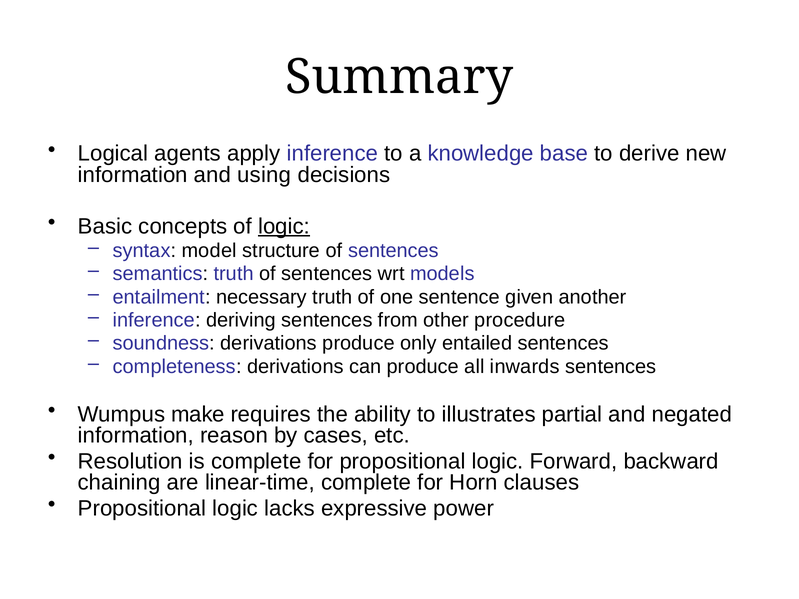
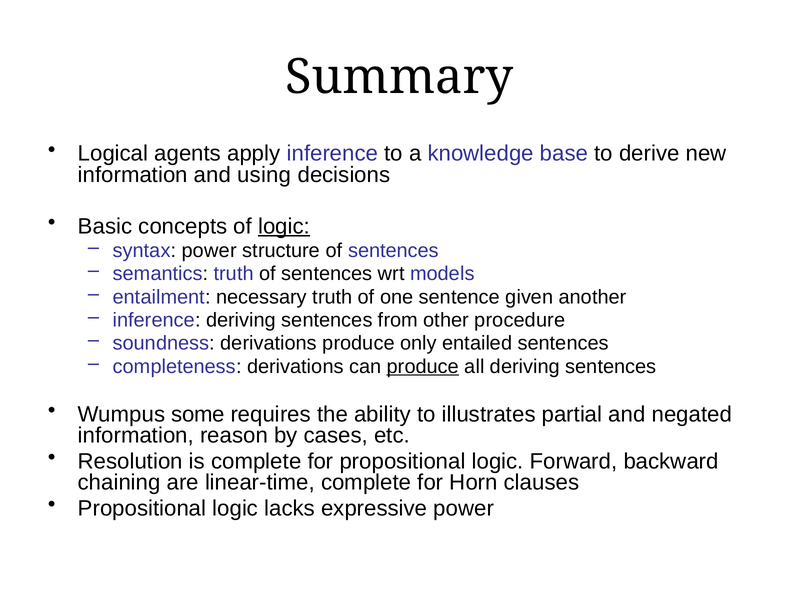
syntax model: model -> power (209, 251)
produce underline: none -> present (423, 367)
all inwards: inwards -> deriving (525, 367)
make: make -> some (198, 414)
